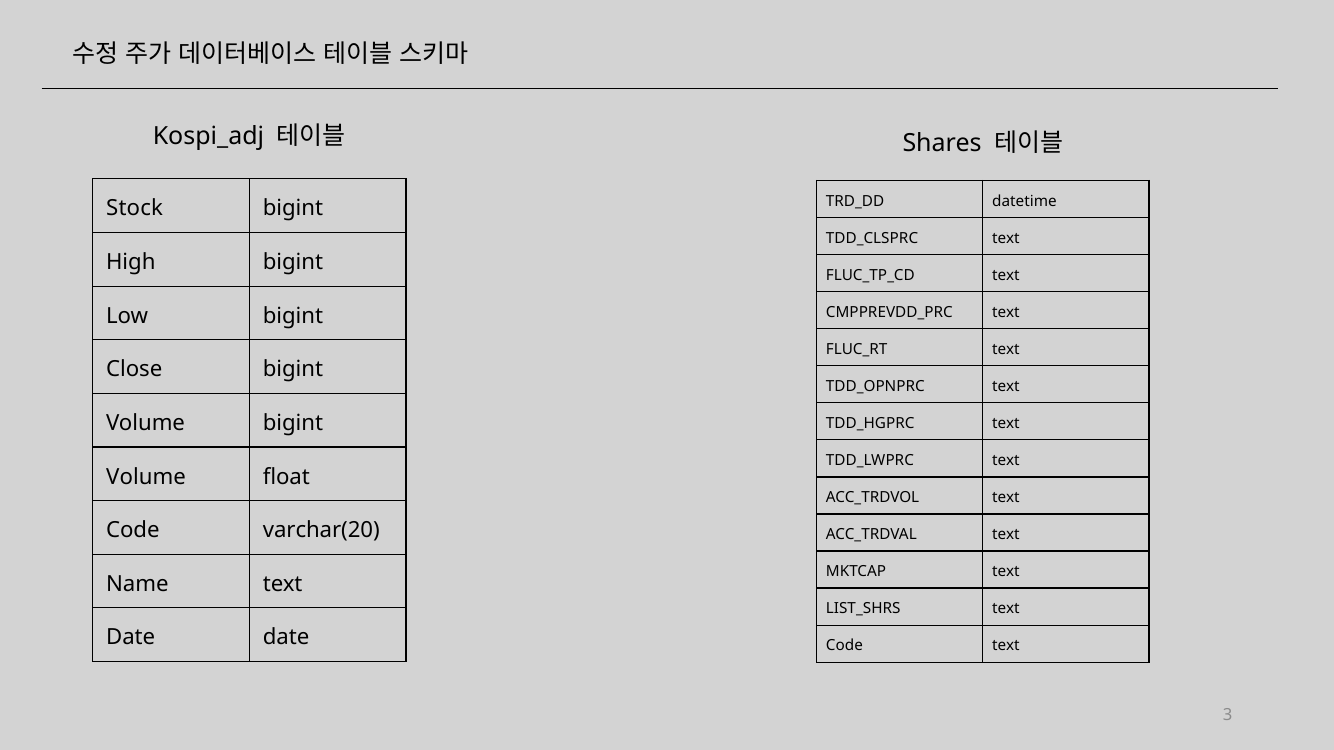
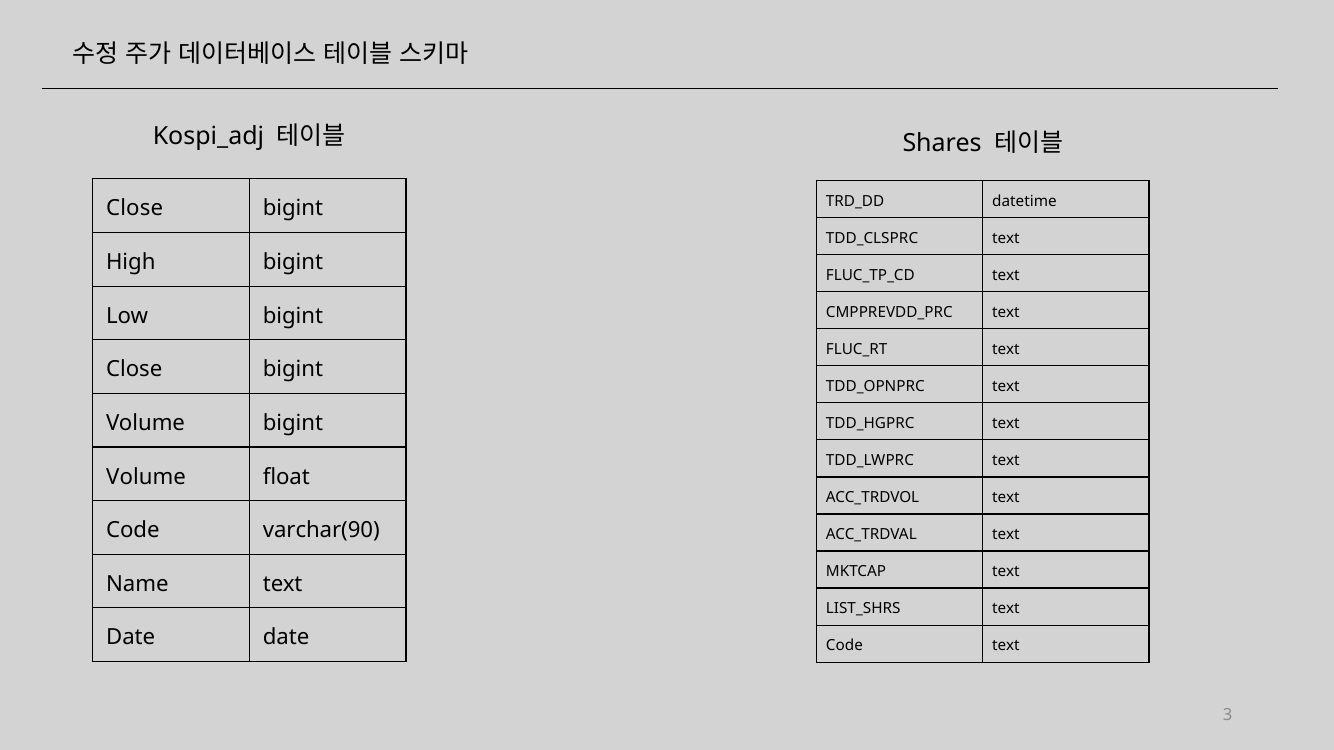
Stock: Stock -> Close (135, 209)
varchar(20: varchar(20 -> varchar(90 (321, 531)
